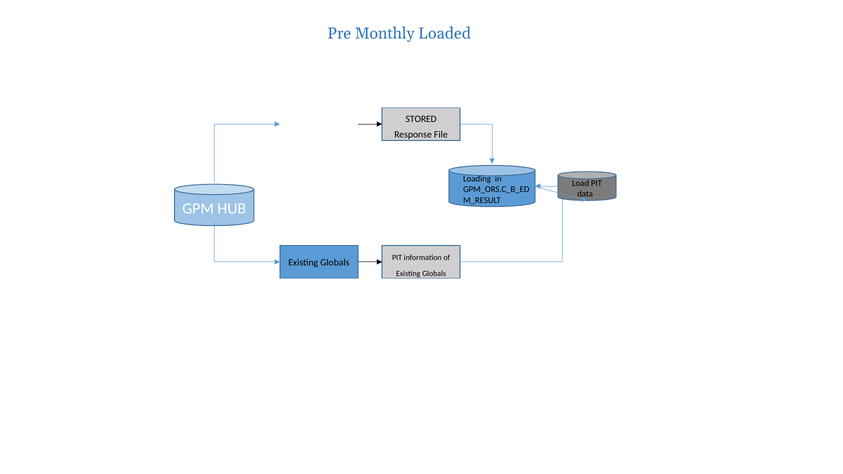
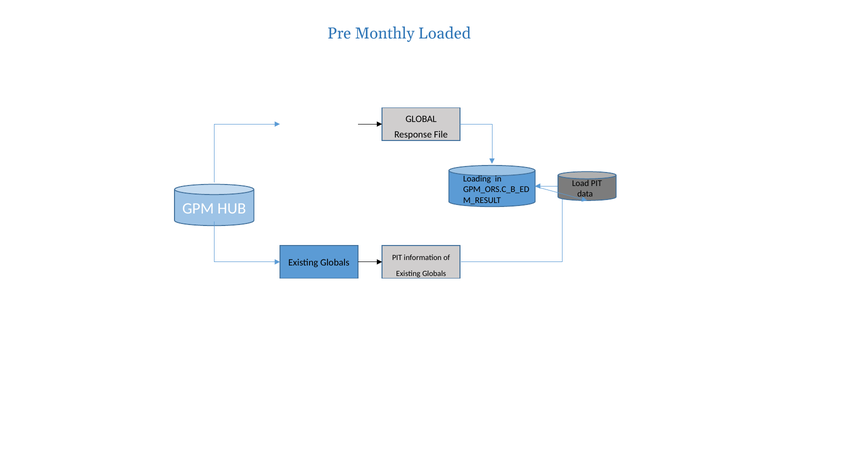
STORED: STORED -> GLOBAL (421, 119)
